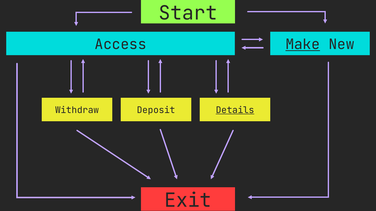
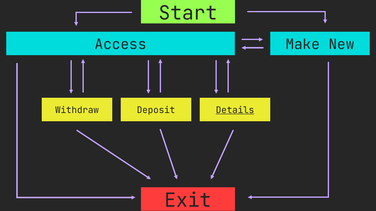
Make underline: present -> none (303, 45)
